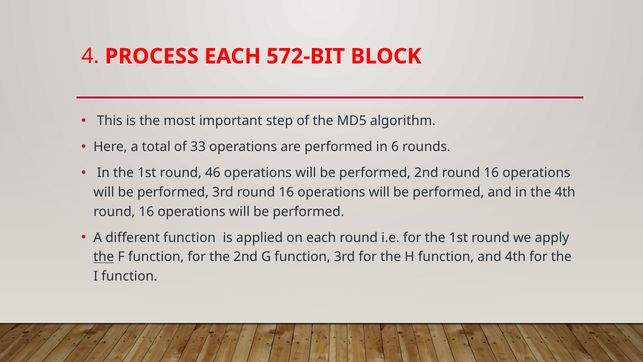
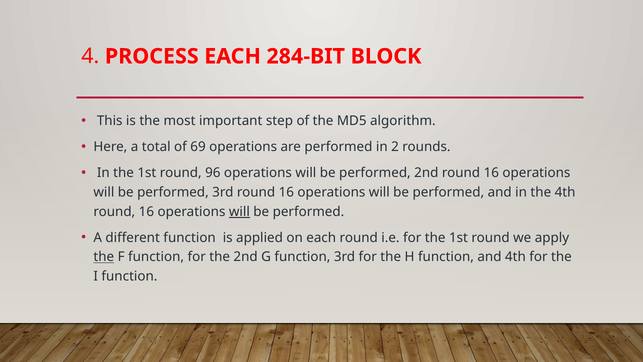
572-BIT: 572-BIT -> 284-BIT (306, 56)
33: 33 -> 69 (198, 147)
6: 6 -> 2 (395, 147)
46: 46 -> 96 (213, 173)
will underline: none -> present (239, 211)
